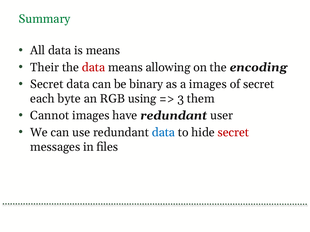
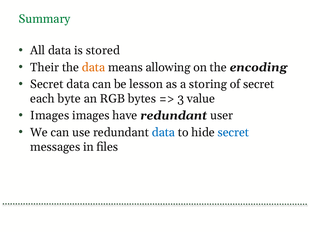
is means: means -> stored (103, 51)
data colour: red -> orange (94, 67)
binary: binary -> lesson (146, 84)
a images: images -> storing (208, 84)
using: using -> bytes (142, 99)
them: them -> value (201, 99)
Cannot: Cannot -> Images (50, 116)
secret colour: red -> blue (233, 133)
